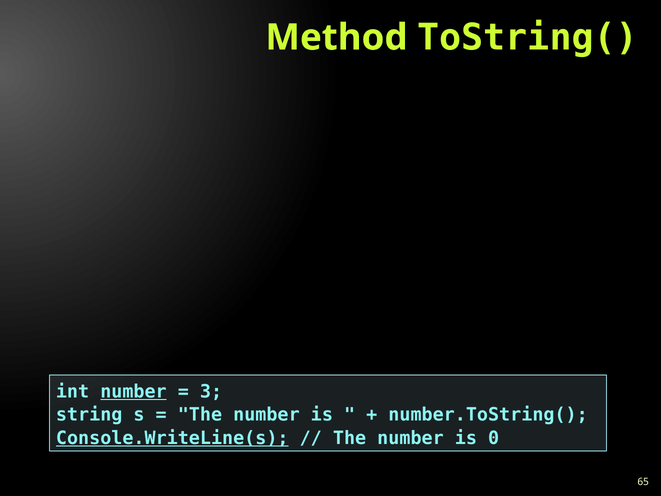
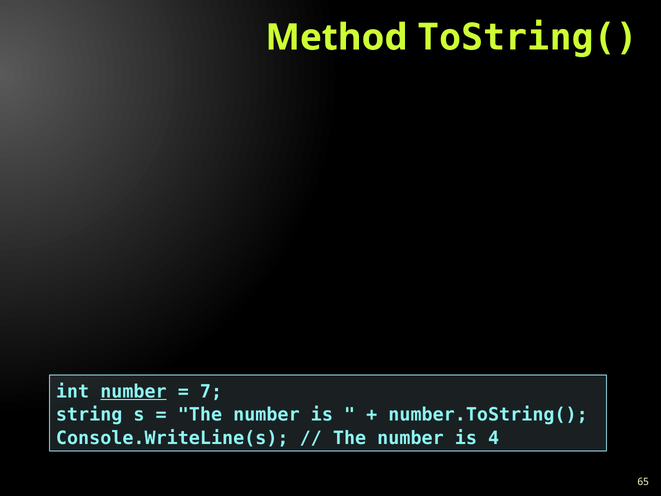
3: 3 -> 7 (211, 392)
Console.WriteLine(s underline: present -> none (172, 438)
0: 0 -> 4 (494, 438)
